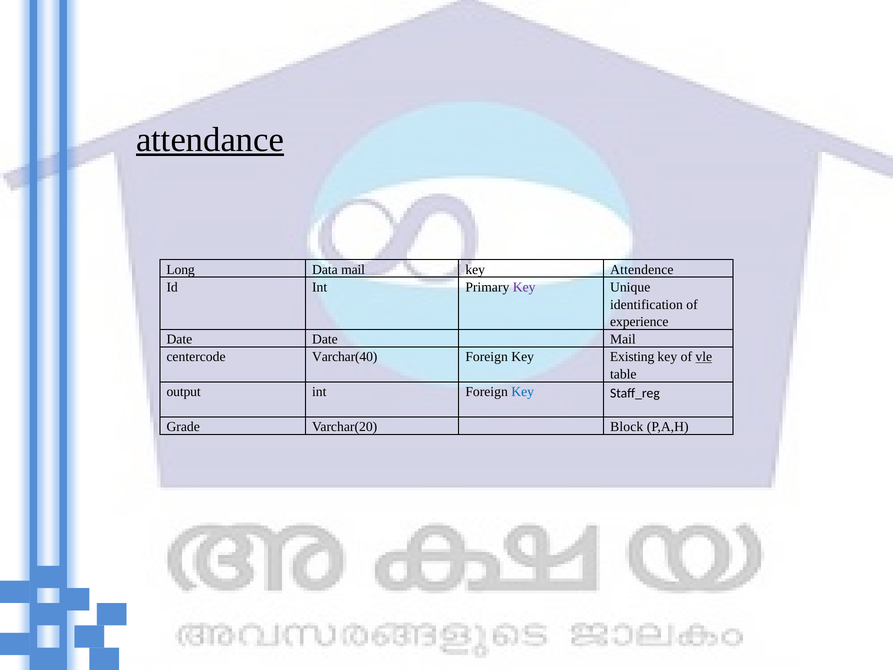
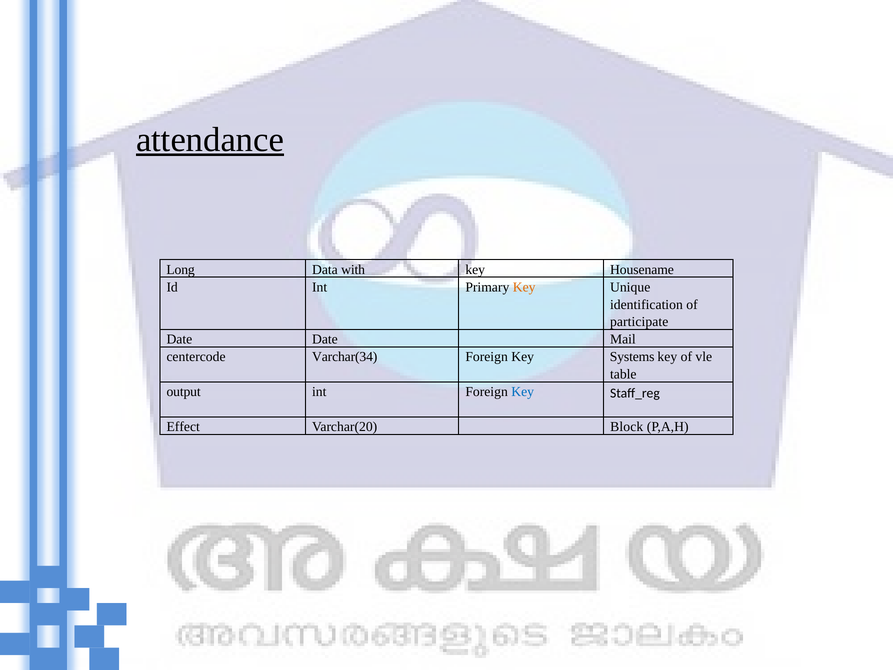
Data mail: mail -> with (353, 270)
Attendence: Attendence -> Housename (642, 270)
Key colour: purple -> orange (524, 287)
experience: experience -> participate (639, 322)
Varchar(40: Varchar(40 -> Varchar(34 (345, 357)
Existing: Existing -> Systems (632, 357)
vle underline: present -> none (704, 357)
Grade: Grade -> Effect (183, 427)
